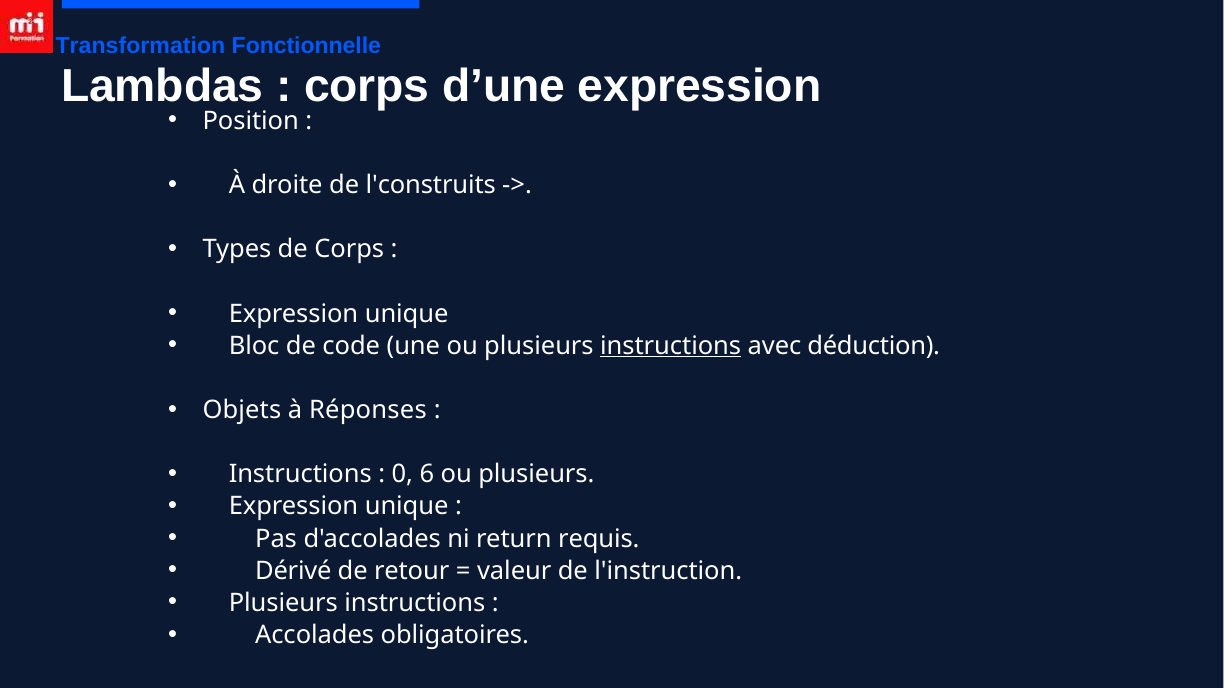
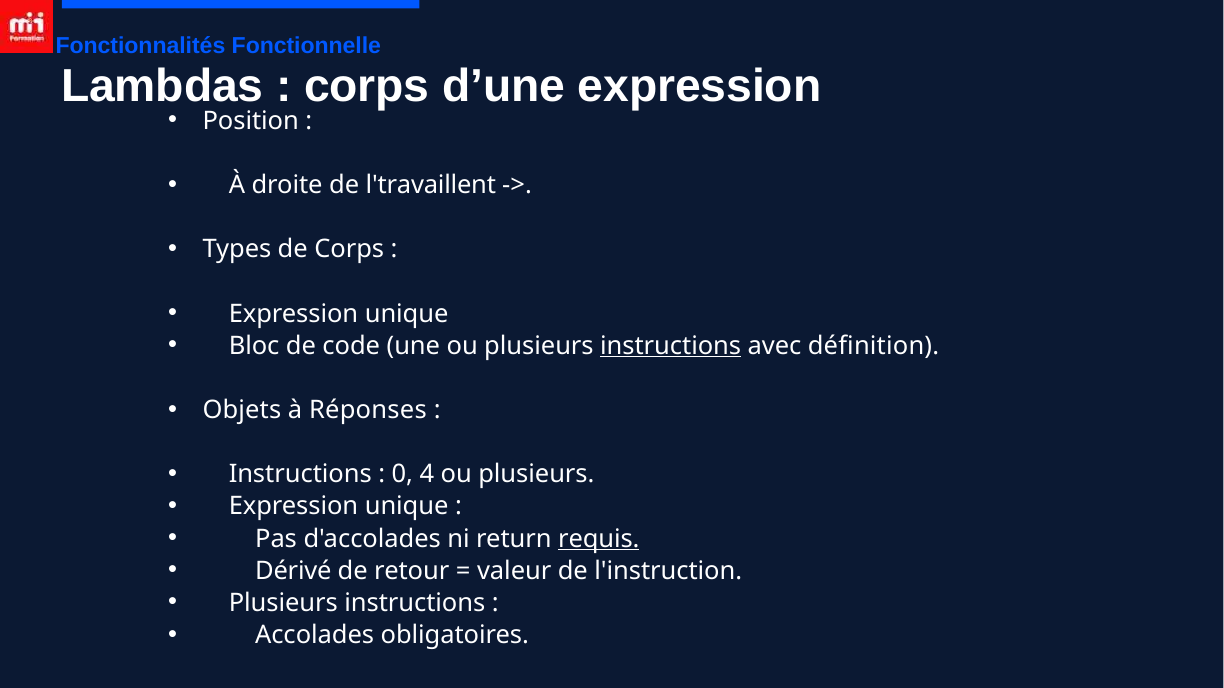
Transformation: Transformation -> Fonctionnalités (140, 45)
l'construits: l'construits -> l'travaillent (431, 185)
déduction: déduction -> définition (873, 346)
6: 6 -> 4 (427, 475)
requis underline: none -> present (599, 539)
